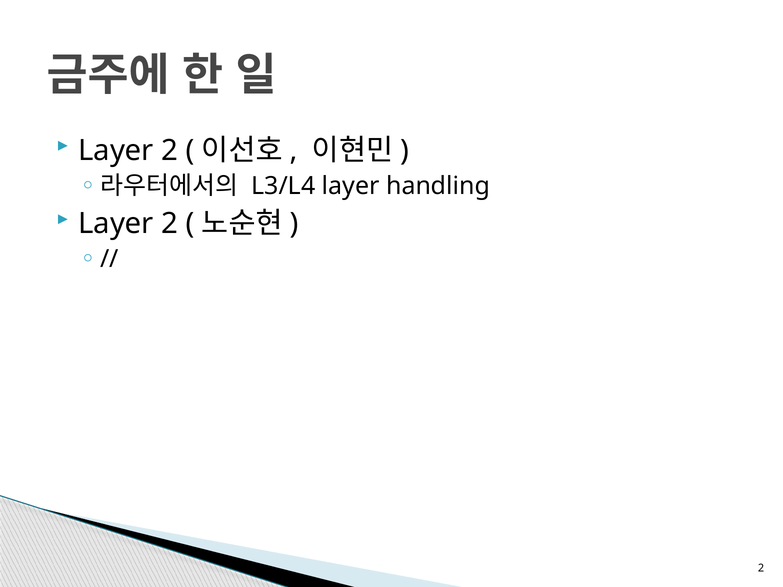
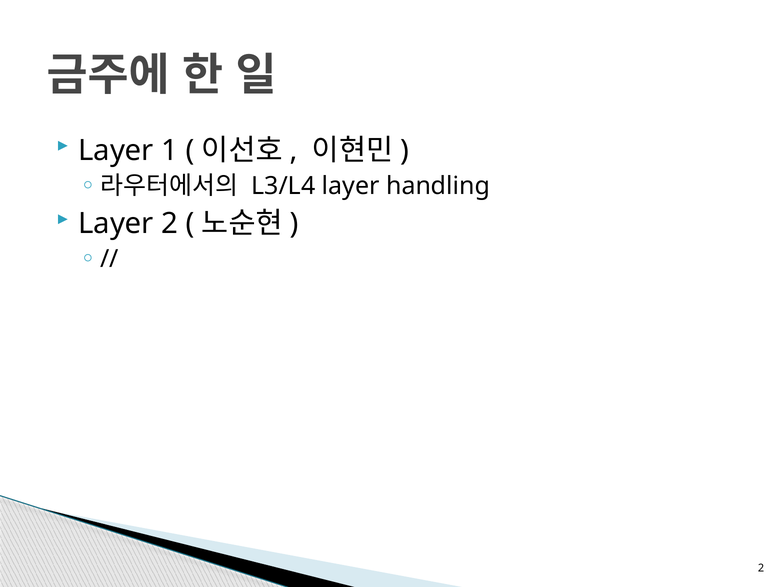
2: 2 -> 1 (170, 150)
